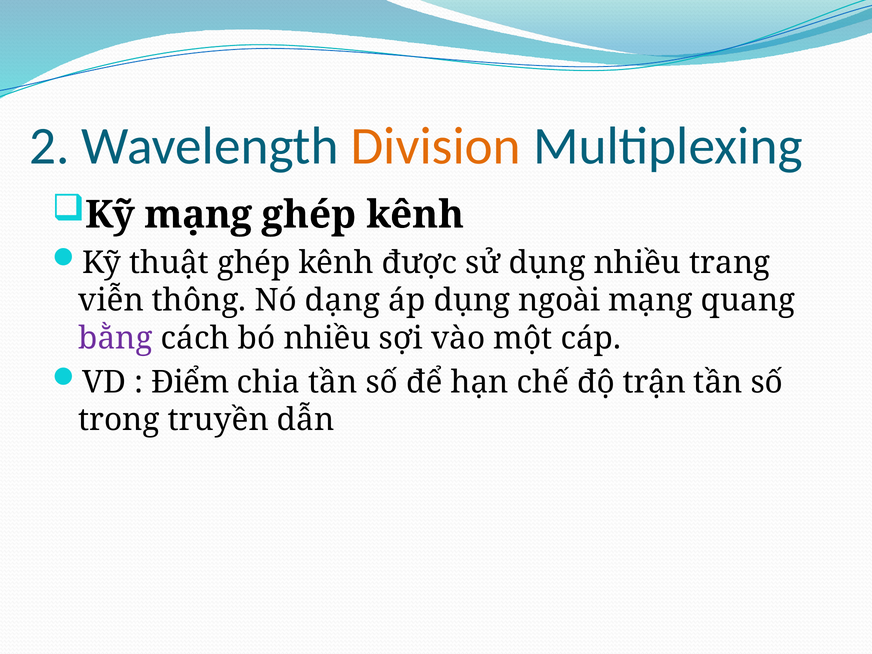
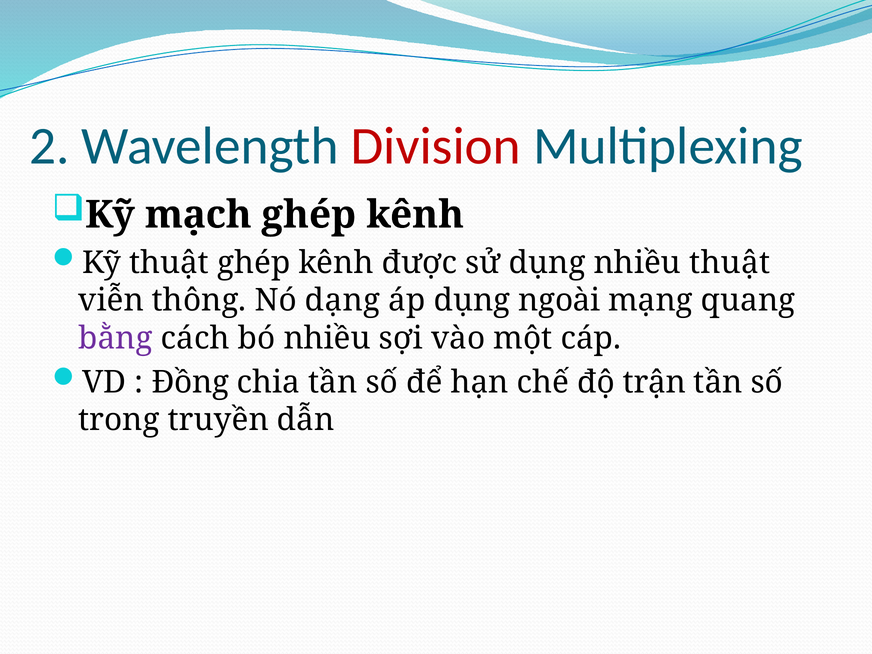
Division colour: orange -> red (436, 146)
Kỹ mạng: mạng -> mạch (198, 215)
nhiều trang: trang -> thuật (730, 263)
Điểm: Điểm -> Đồng (190, 382)
